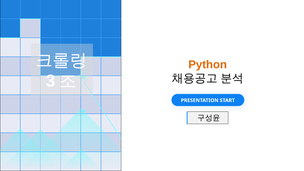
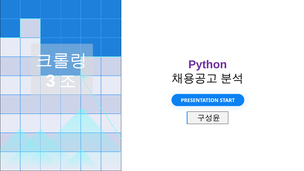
Python colour: orange -> purple (208, 65)
